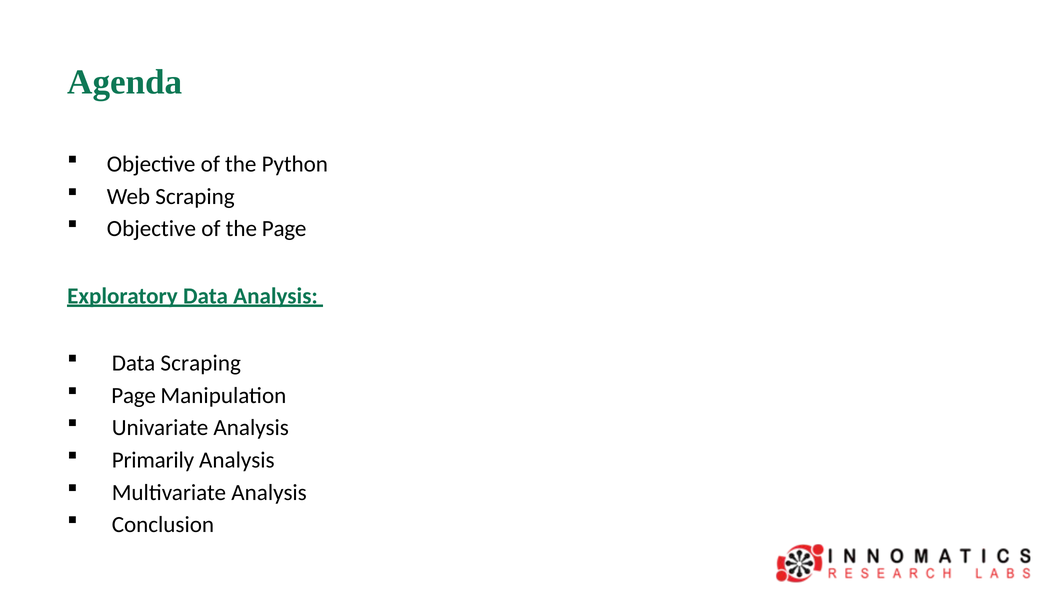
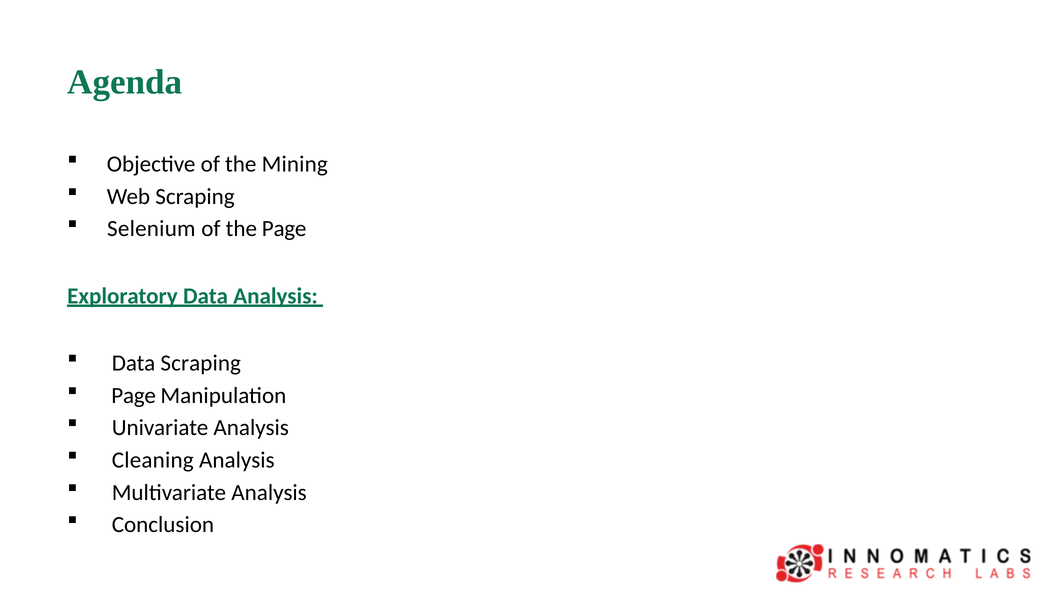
Python: Python -> Mining (295, 164)
Objective: Objective -> Selenium (151, 229)
Primarily: Primarily -> Cleaning (153, 460)
